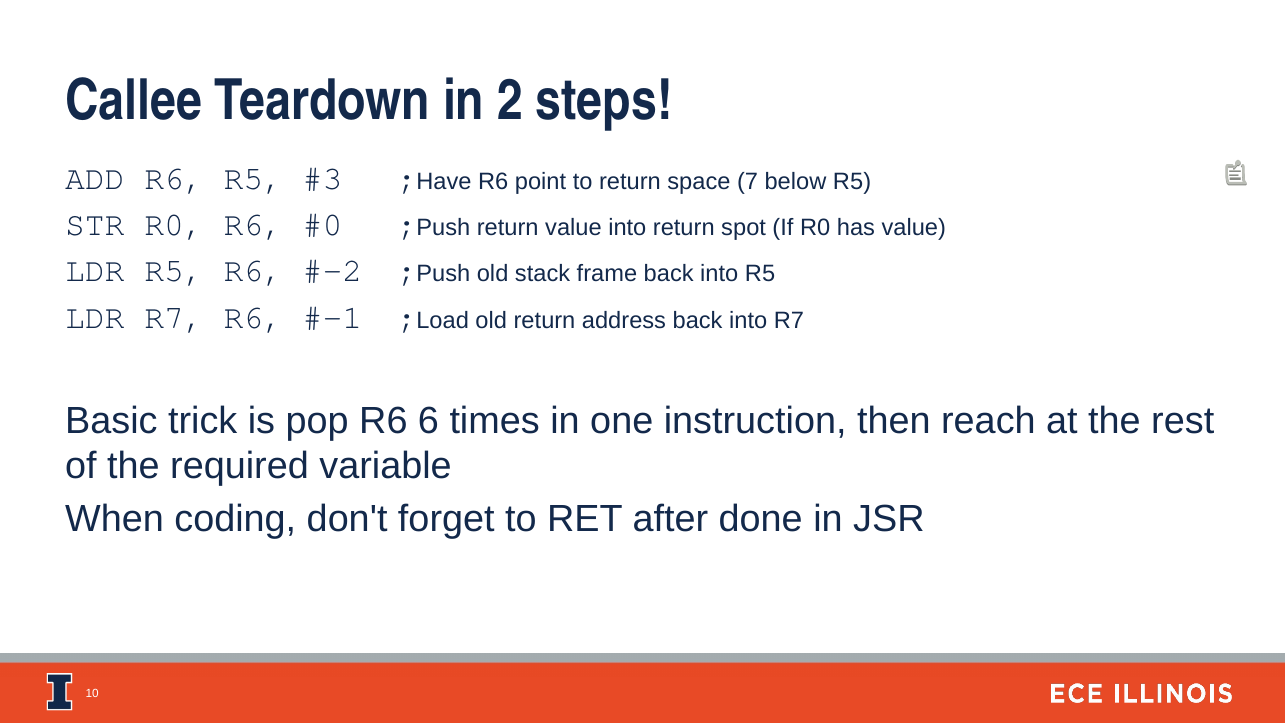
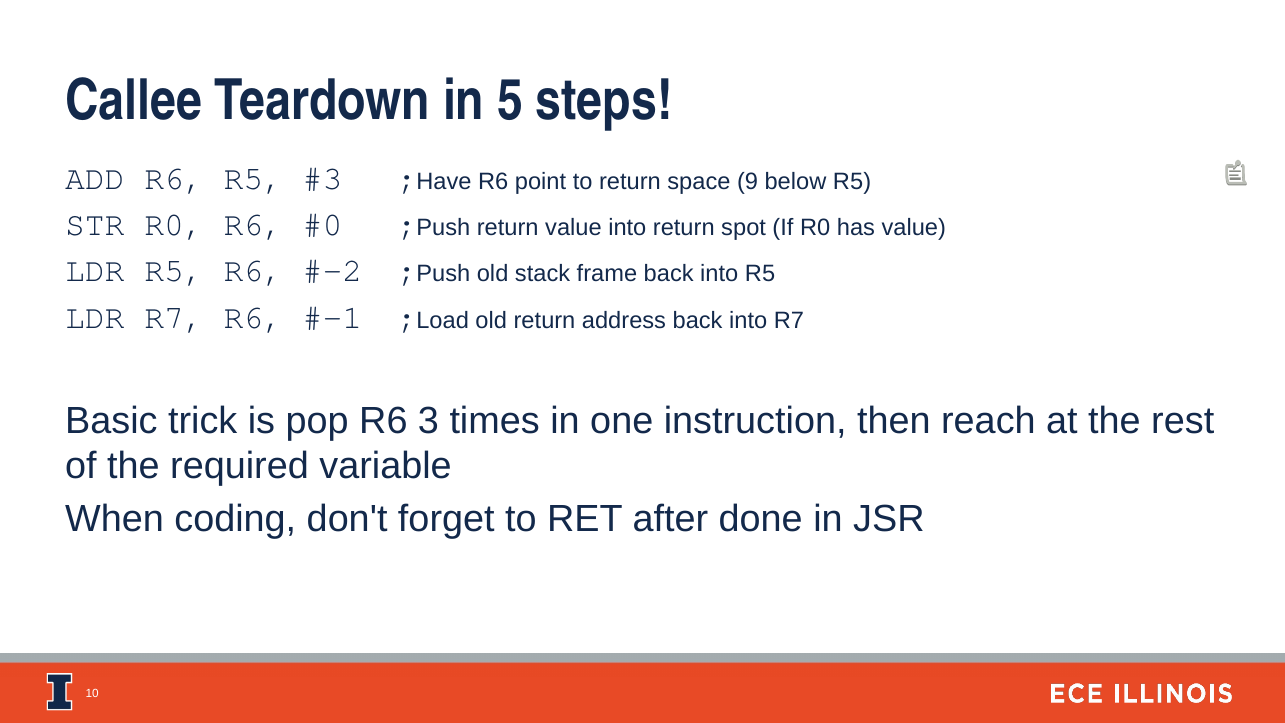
2: 2 -> 5 (510, 101)
7: 7 -> 9 (748, 181)
6: 6 -> 3 (428, 421)
